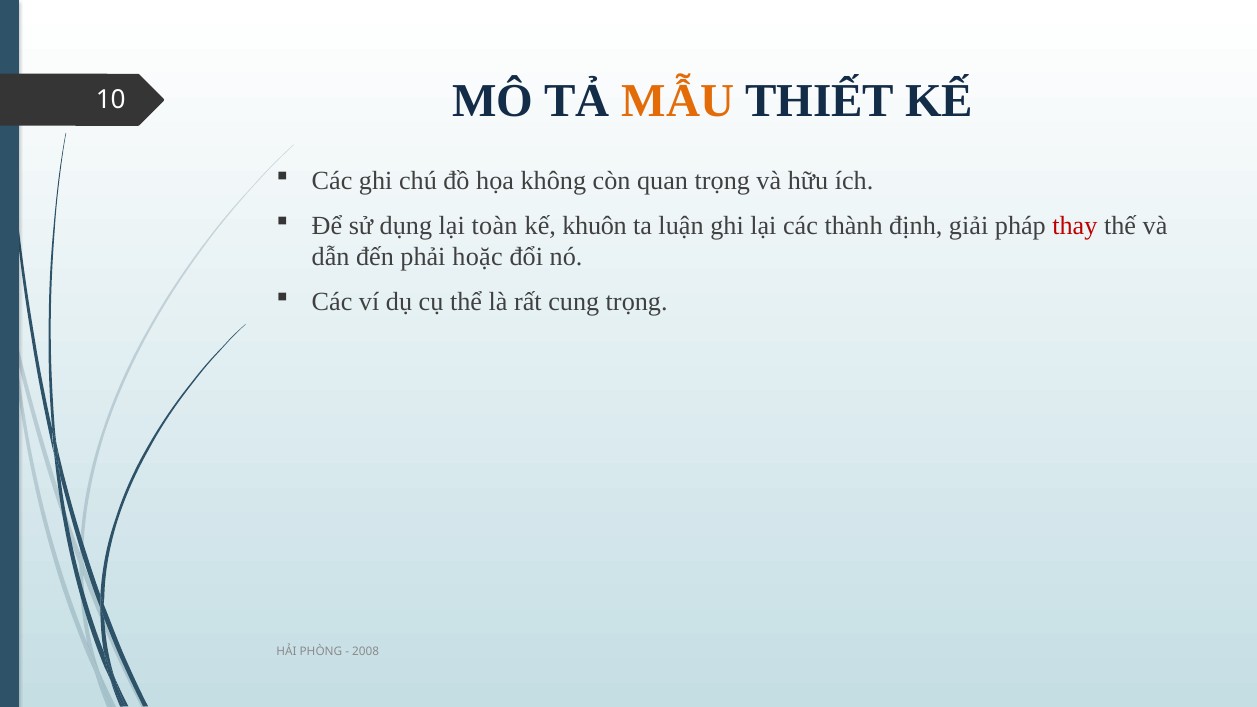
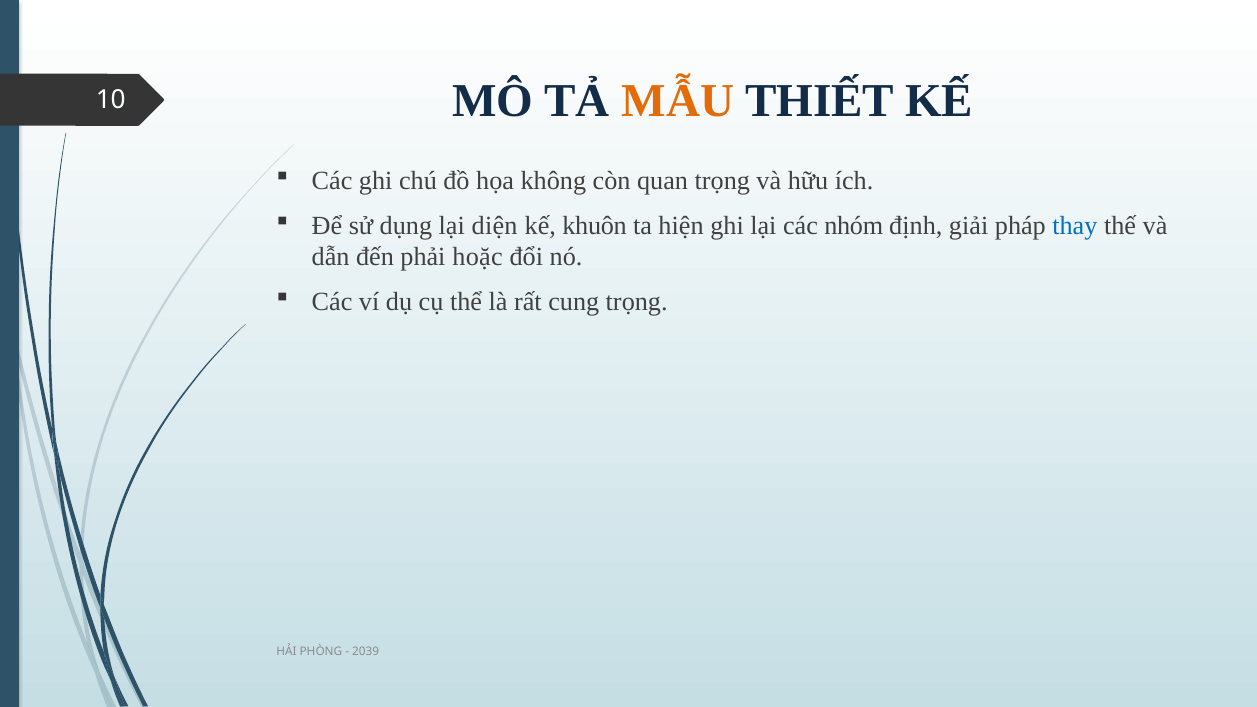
toàn: toàn -> diện (495, 226)
luận: luận -> hiện (681, 226)
thành: thành -> nhóm (854, 226)
thay colour: red -> blue (1075, 226)
2008: 2008 -> 2039 (366, 651)
